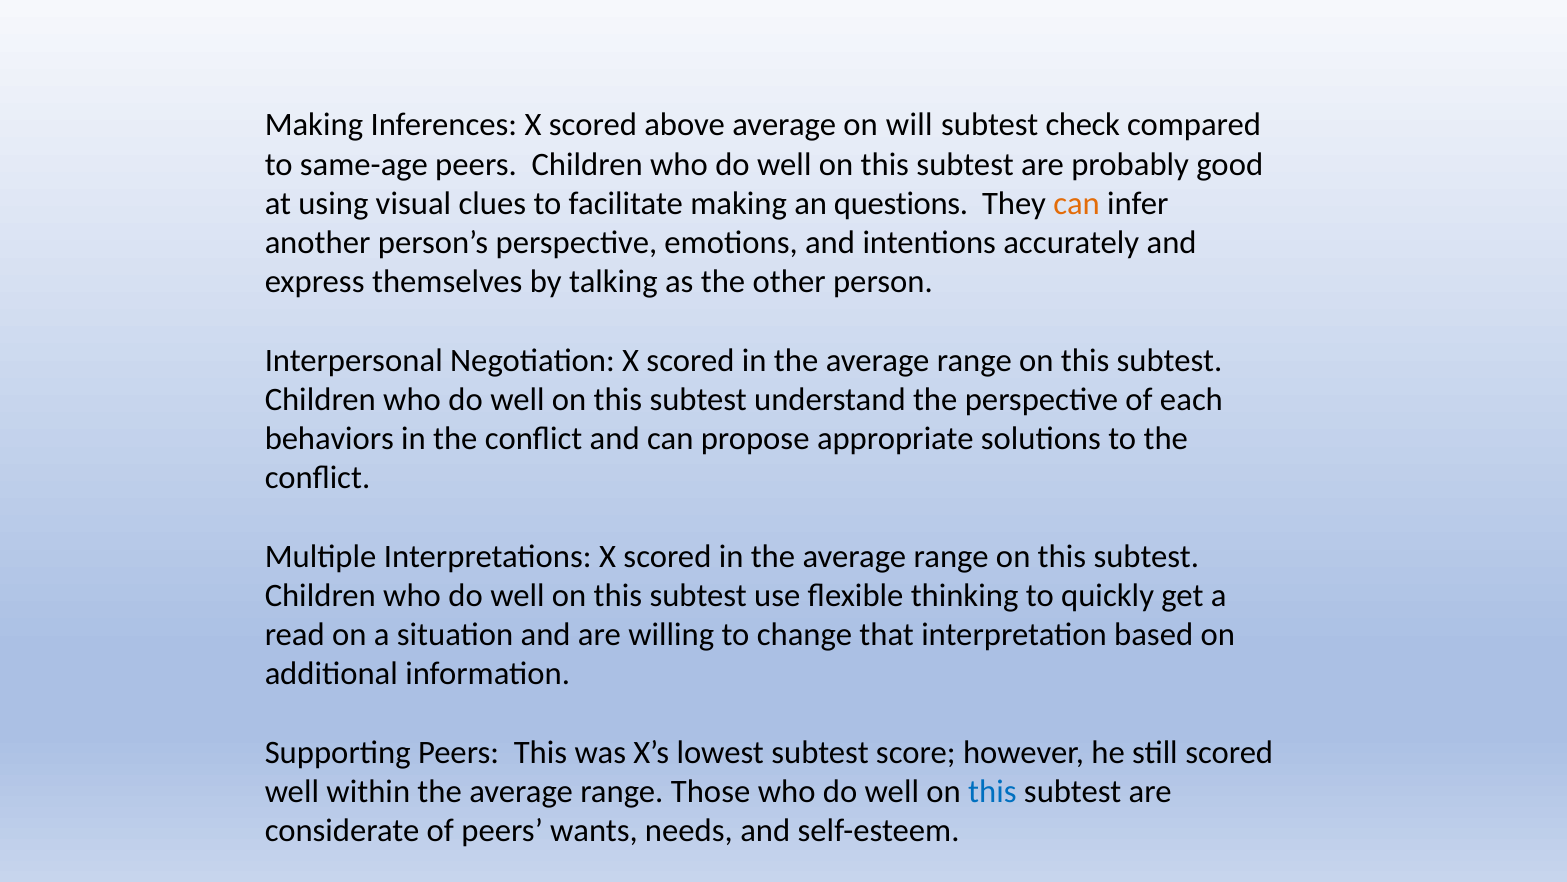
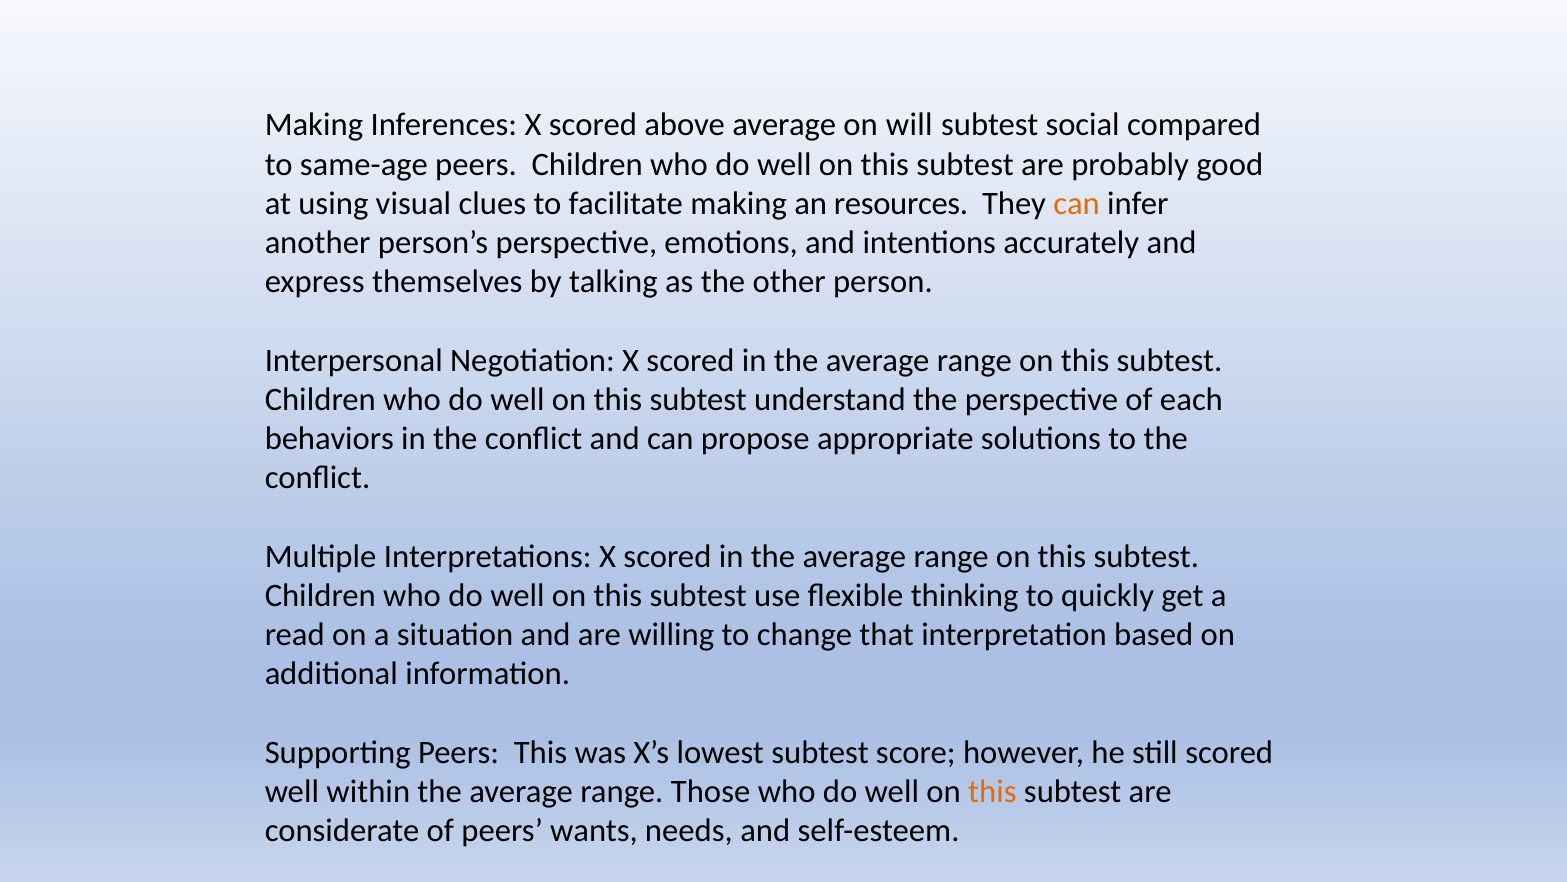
check: check -> social (1083, 125)
questions: questions -> resources (901, 203)
this colour: blue -> orange (992, 791)
